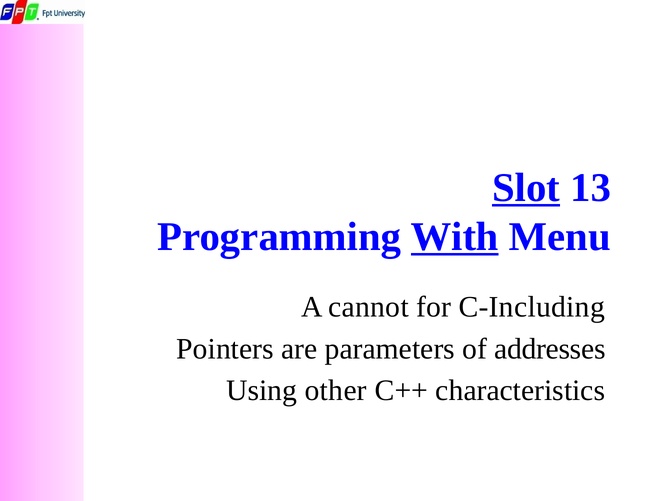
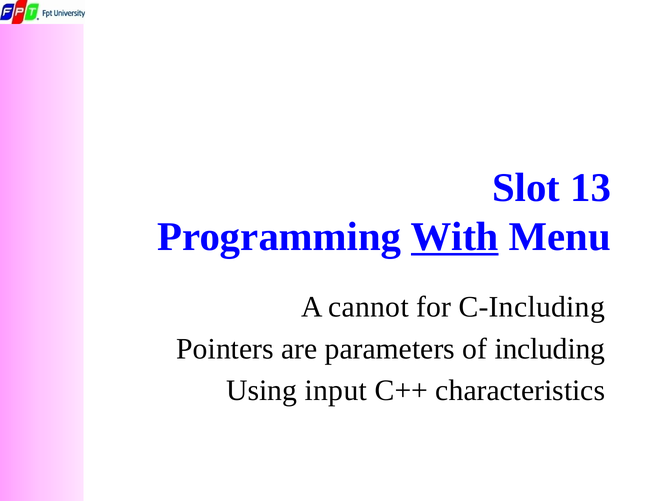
Slot underline: present -> none (526, 188)
addresses: addresses -> including (550, 349)
other: other -> input (336, 390)
